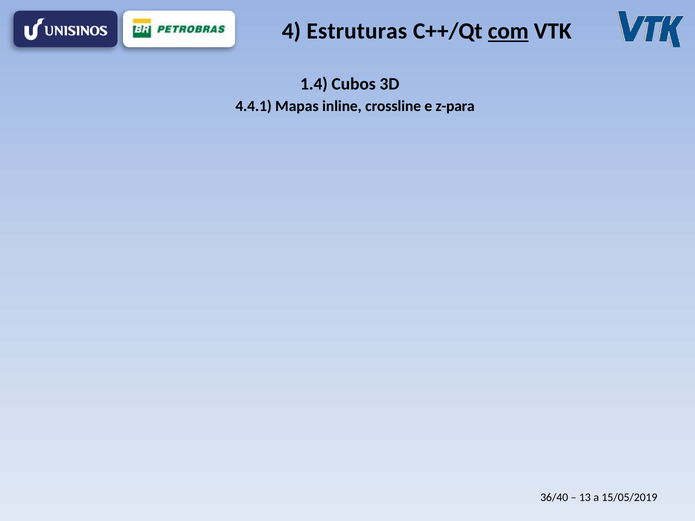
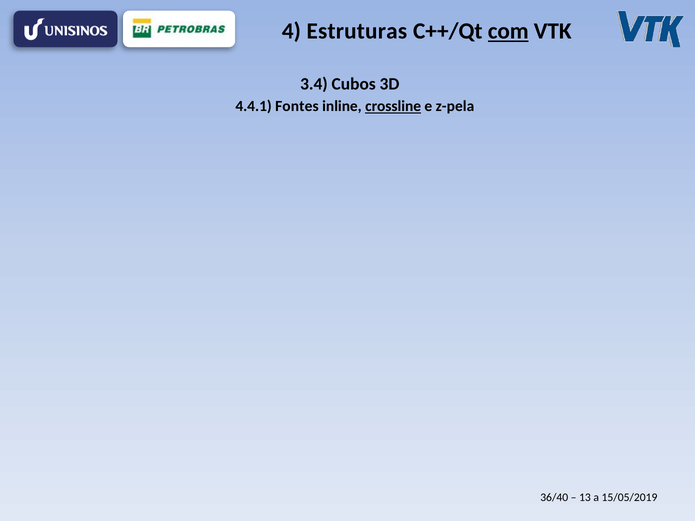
1.4: 1.4 -> 3.4 (314, 84)
Mapas: Mapas -> Fontes (297, 106)
crossline underline: none -> present (393, 106)
z-para: z-para -> z-pela (455, 106)
